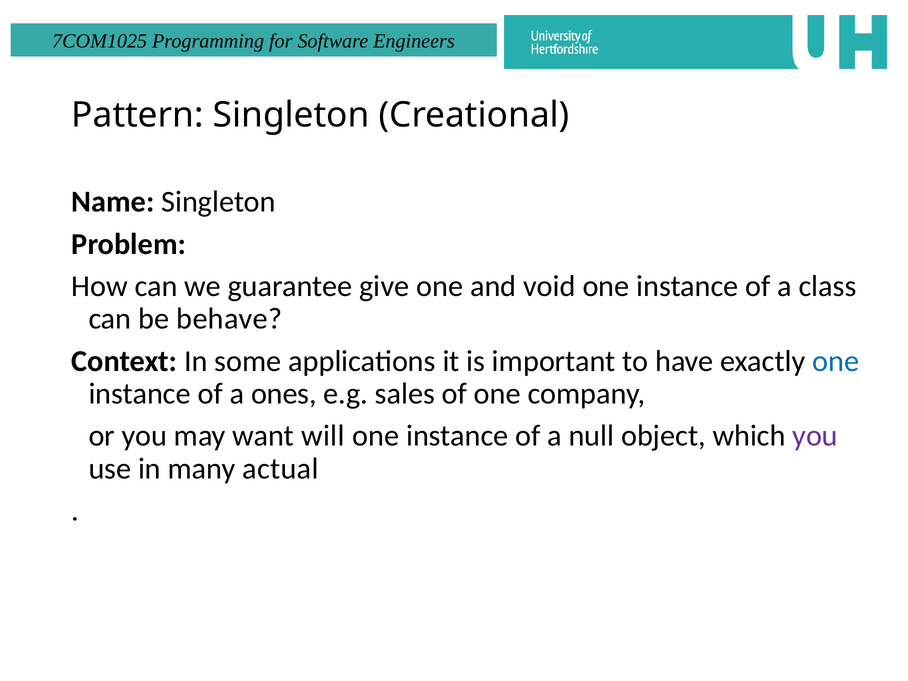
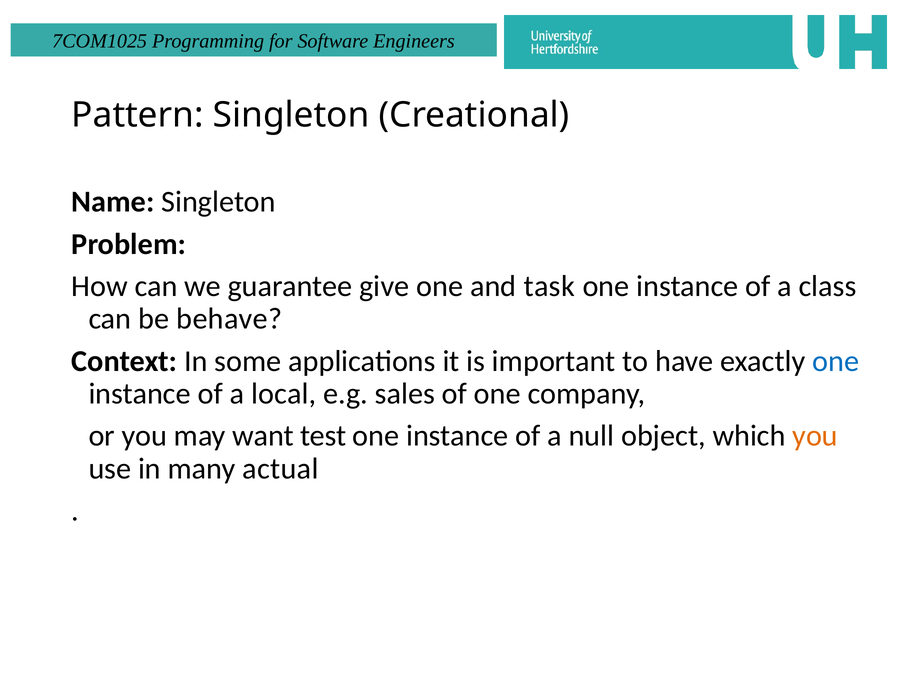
void: void -> task (549, 286)
ones: ones -> local (284, 394)
will: will -> test (323, 436)
you colour: purple -> orange (815, 436)
